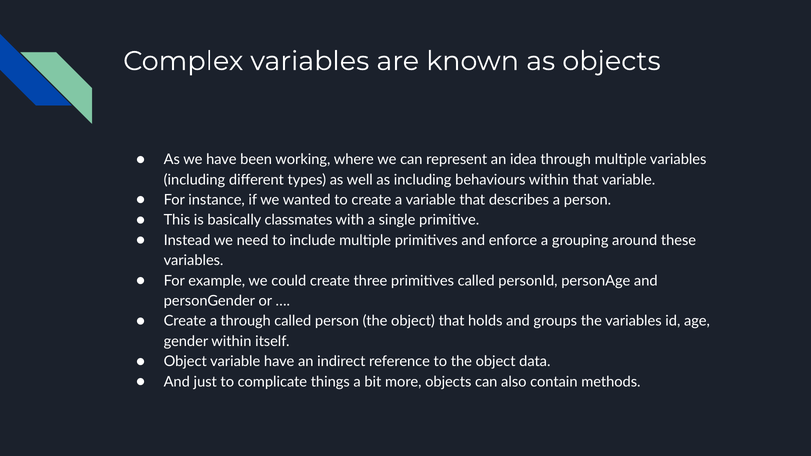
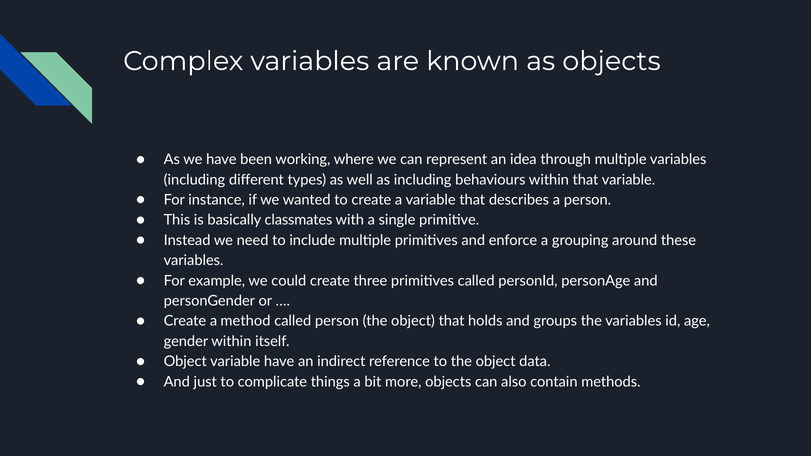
a through: through -> method (245, 321)
